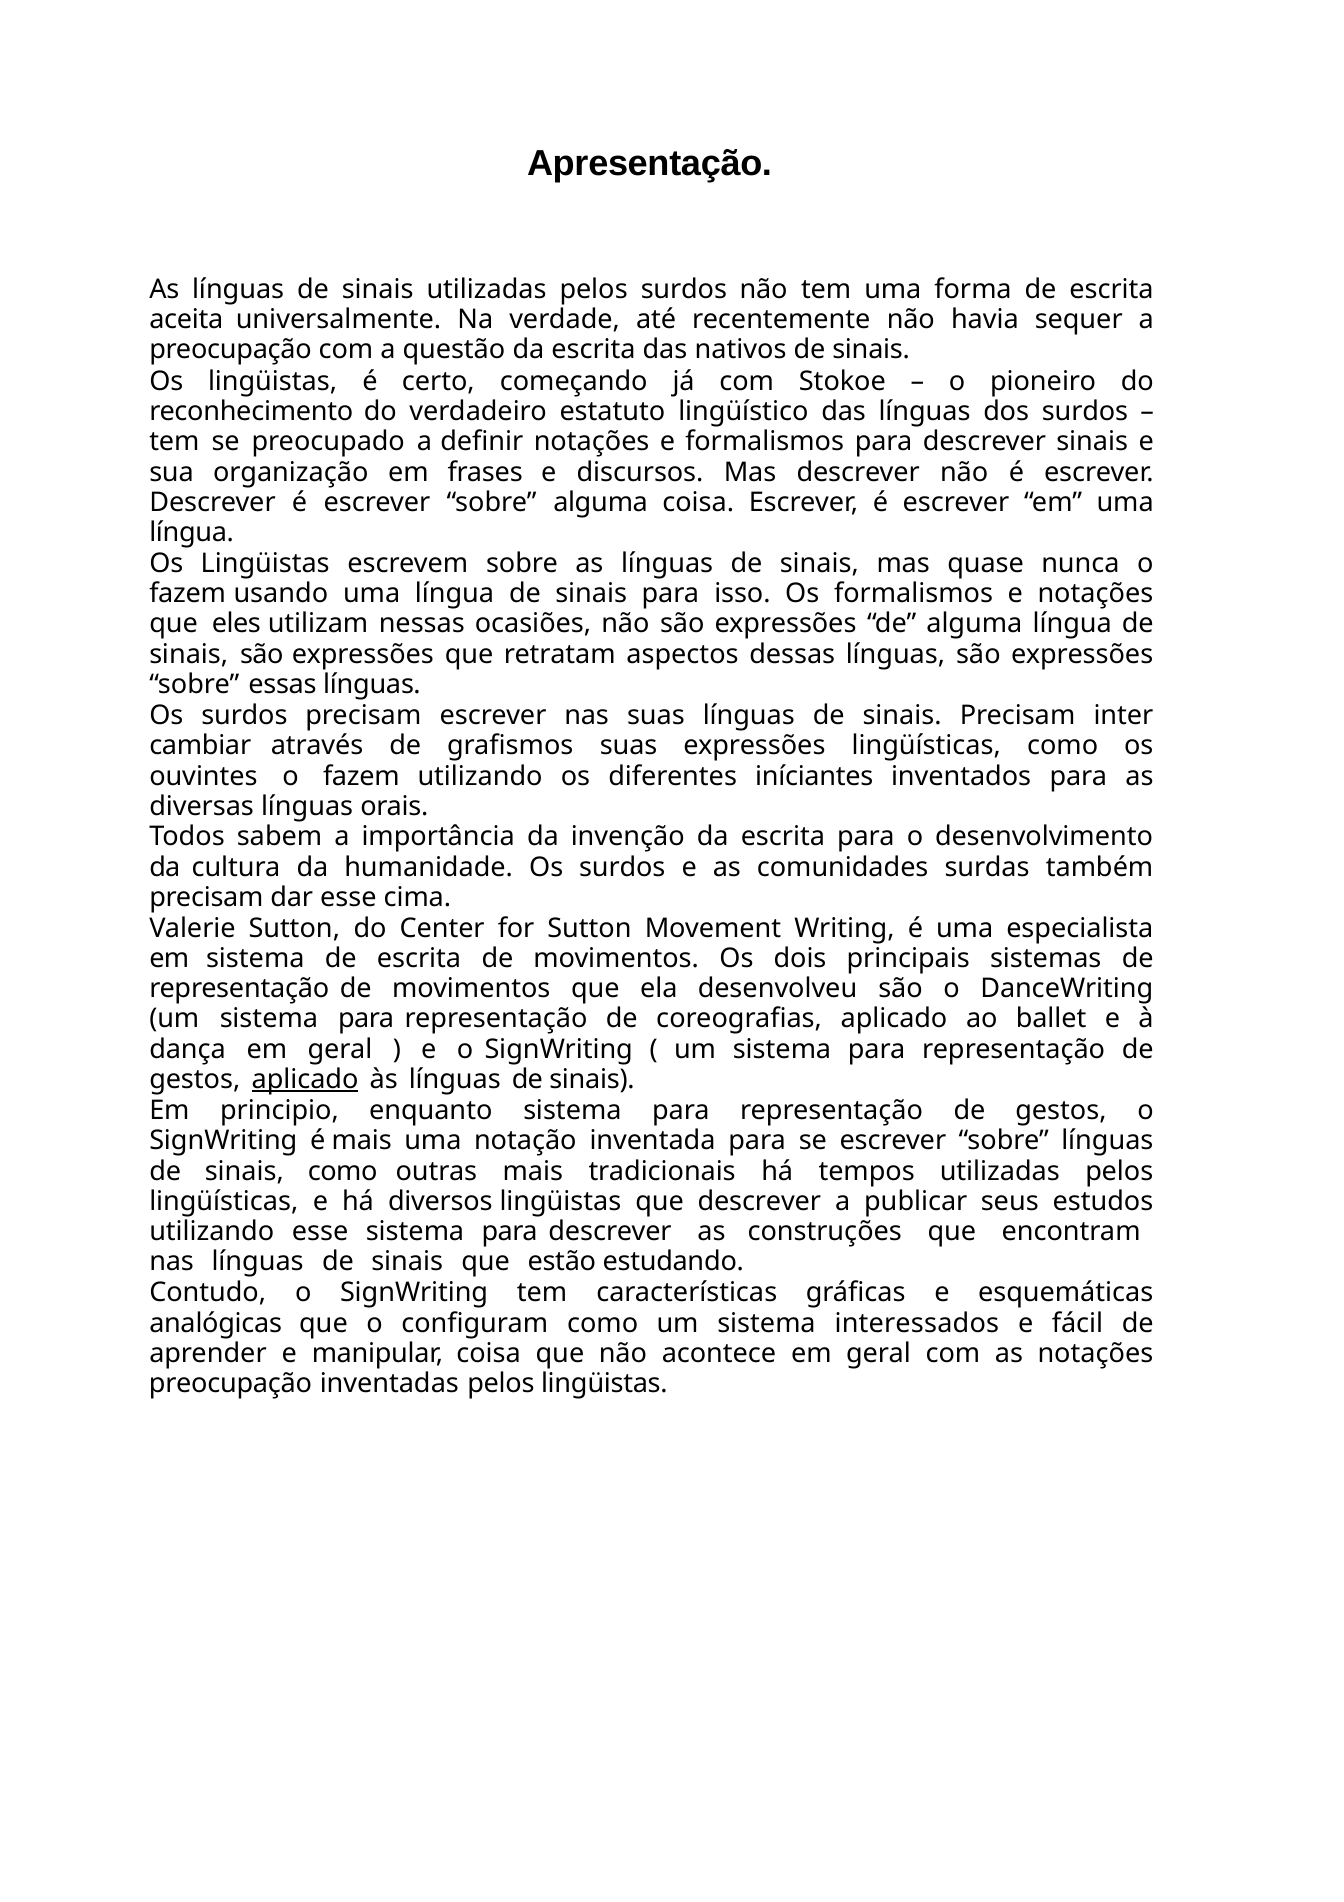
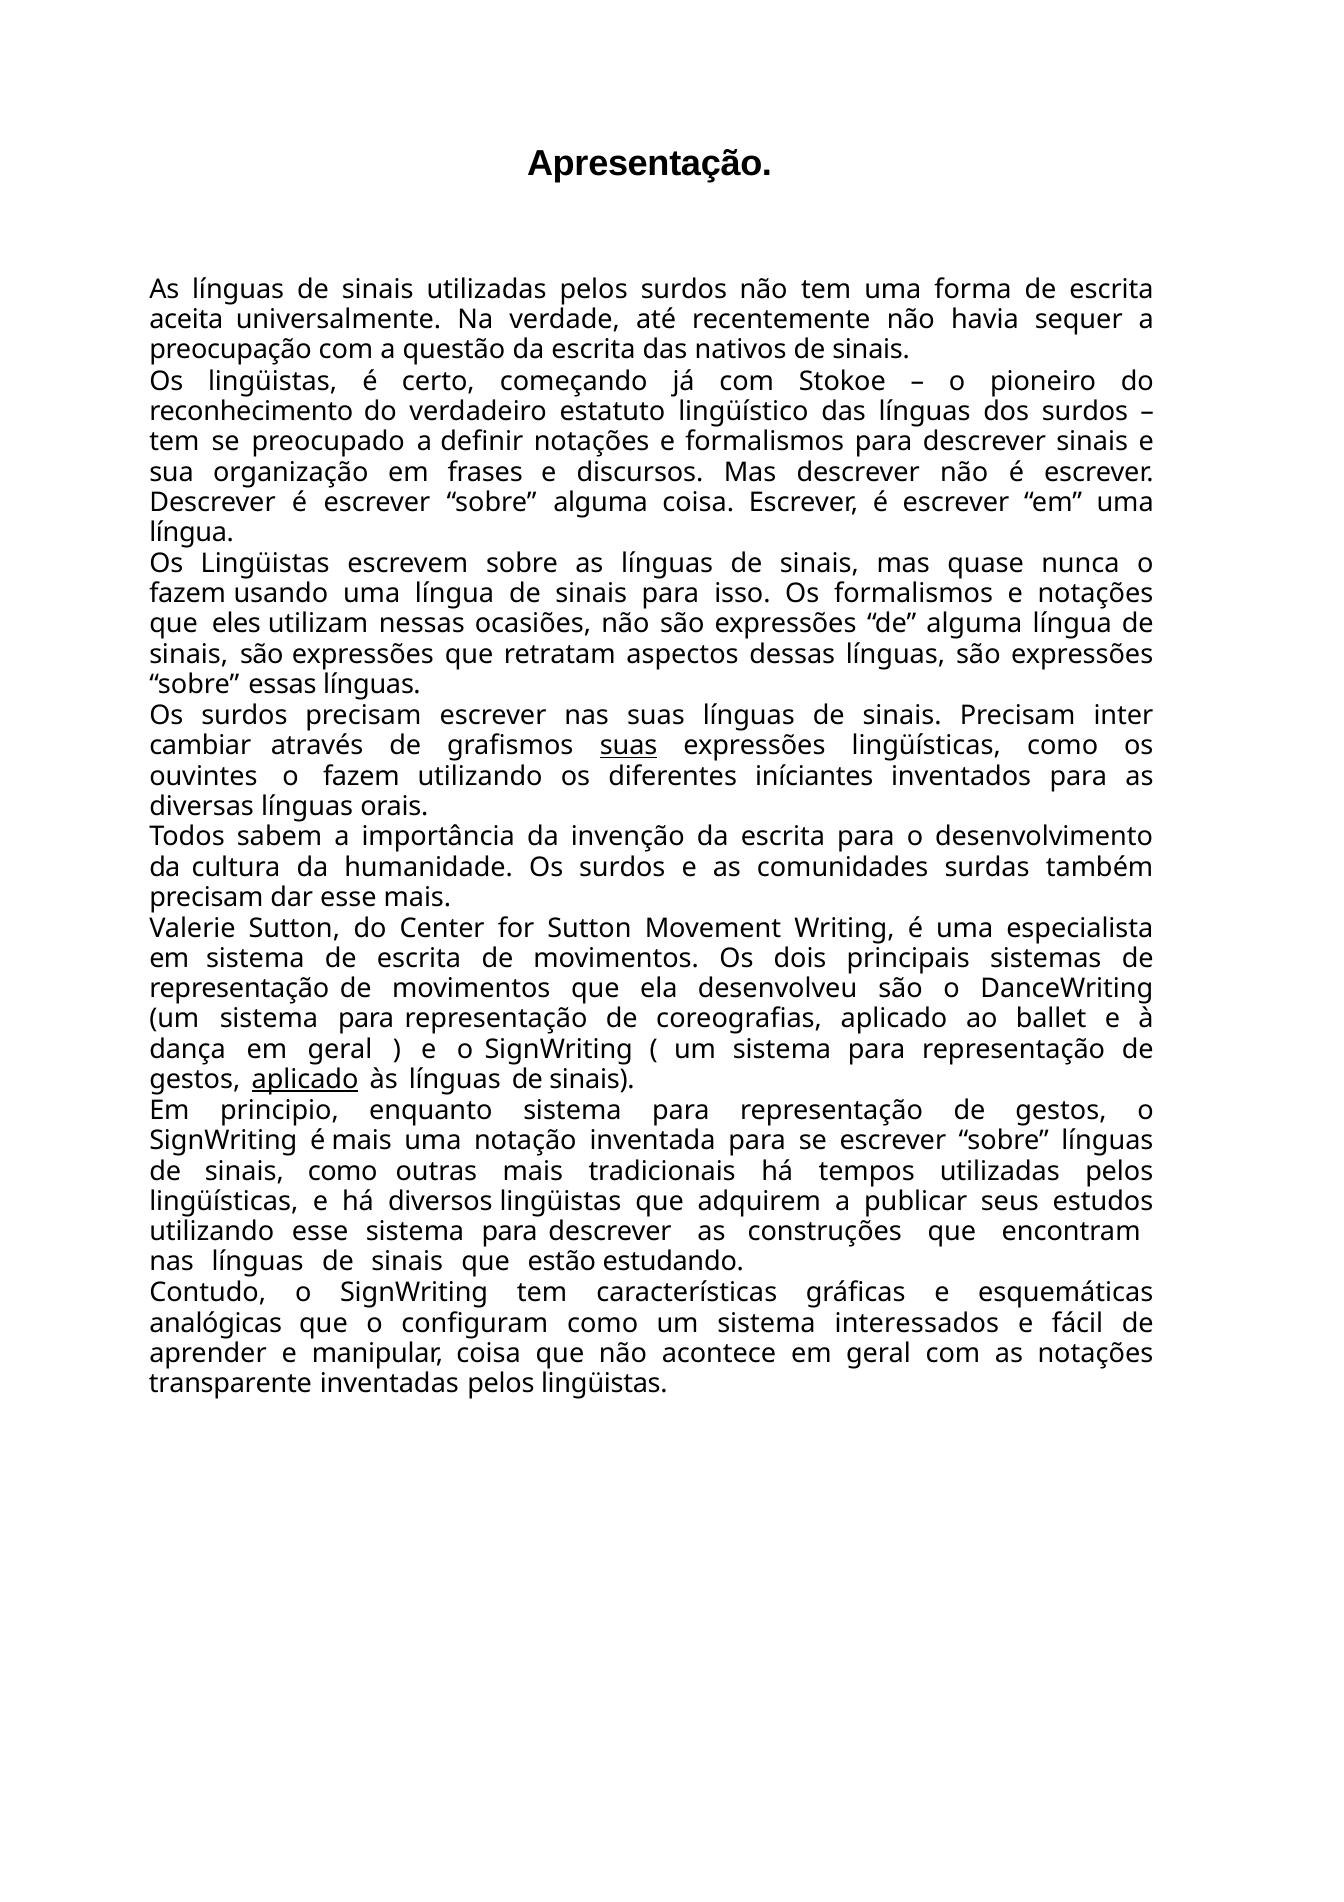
suas underline: none -> present (629, 746)
esse cima: cima -> mais (417, 898)
que descrever: descrever -> adquirem (759, 1201)
preocupação: preocupação -> transparente (230, 1384)
